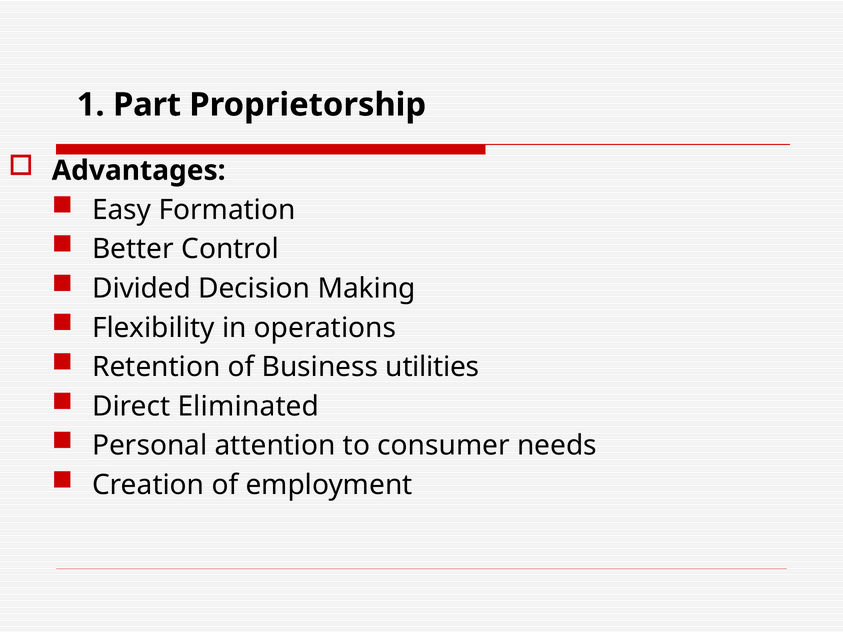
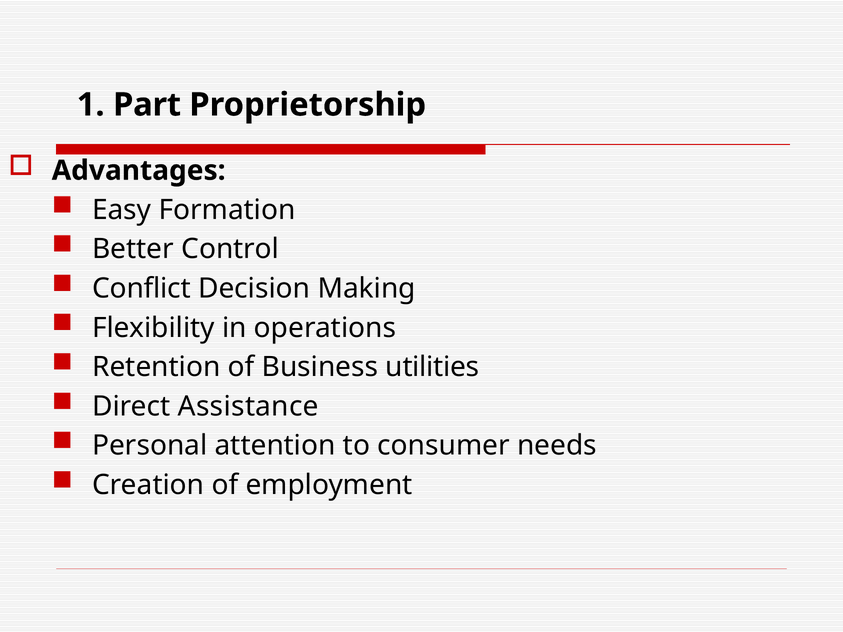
Divided: Divided -> Conflict (142, 289)
Eliminated: Eliminated -> Assistance (248, 407)
